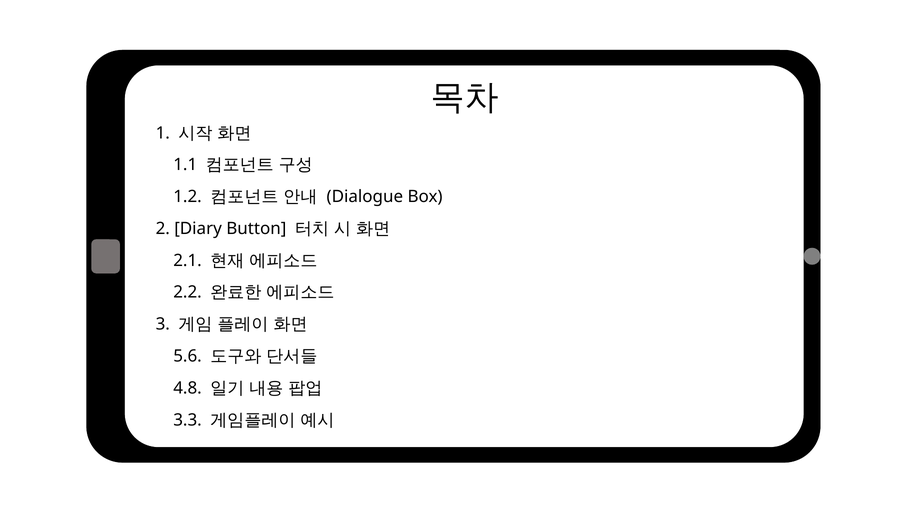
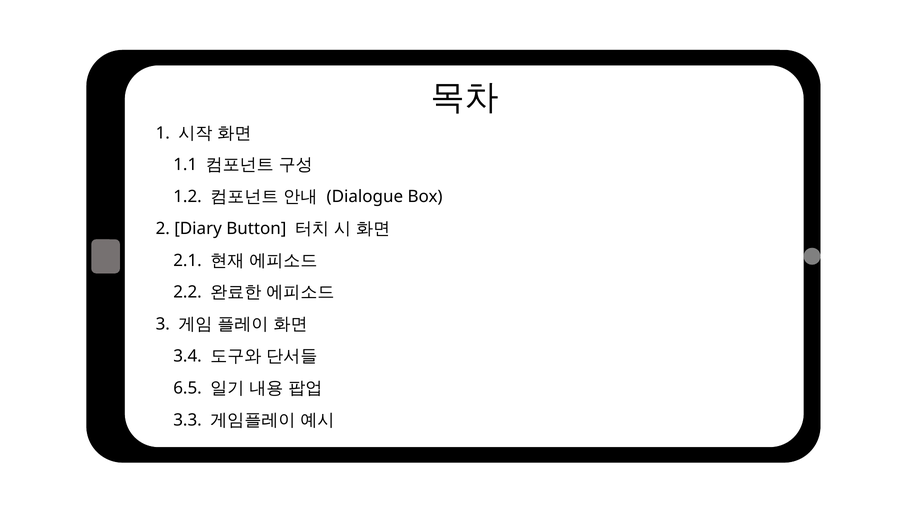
5.6: 5.6 -> 3.4 (188, 356)
4.8: 4.8 -> 6.5 (188, 388)
